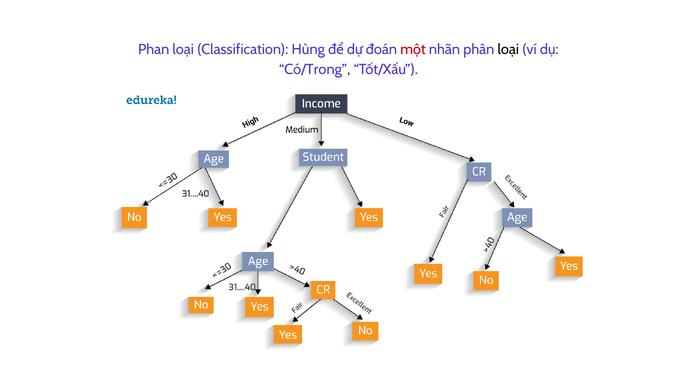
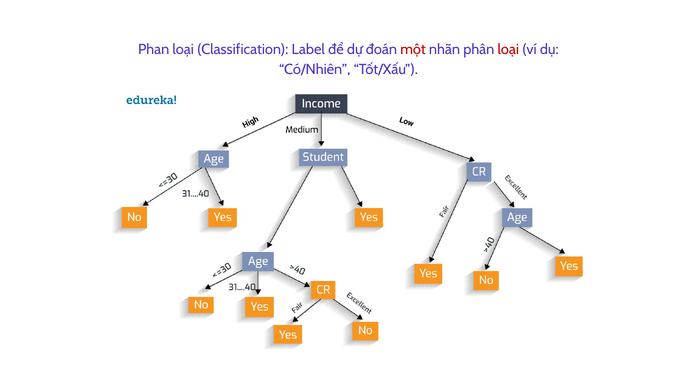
Hùng: Hùng -> Label (308, 49)
loại colour: black -> red (508, 49)
Có/Trong: Có/Trong -> Có/Nhiên (315, 70)
